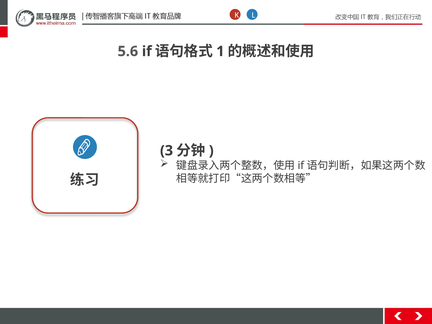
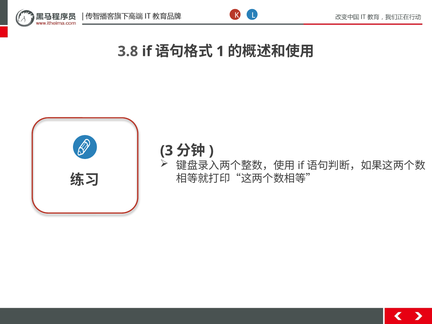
5.6: 5.6 -> 3.8 (128, 51)
